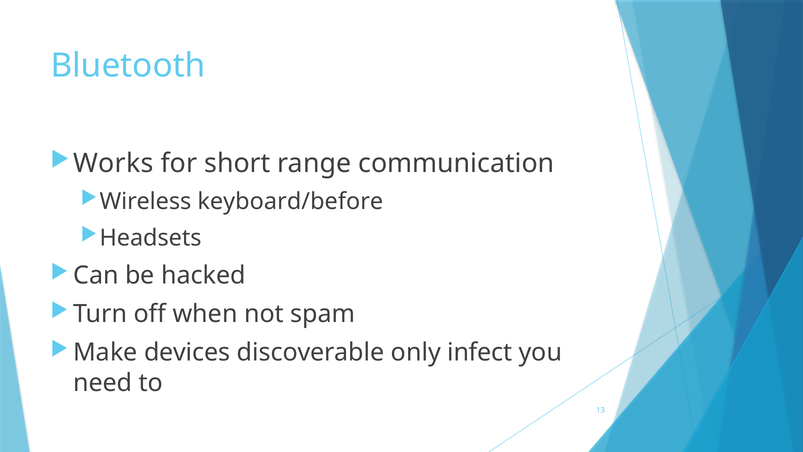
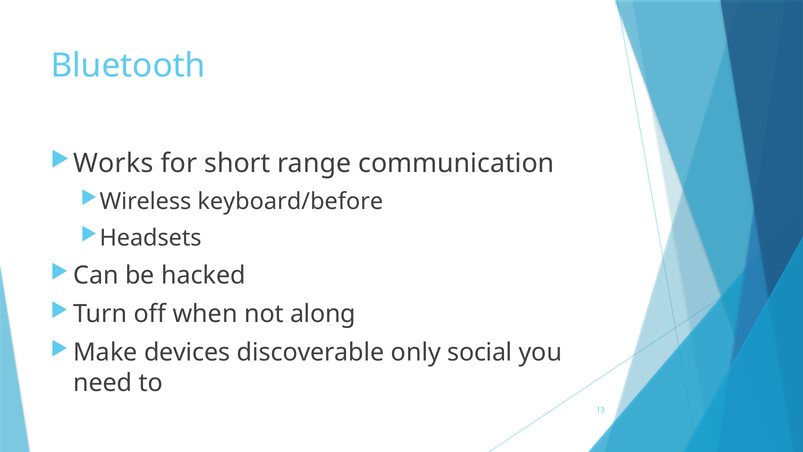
spam: spam -> along (323, 314)
infect: infect -> social (480, 352)
